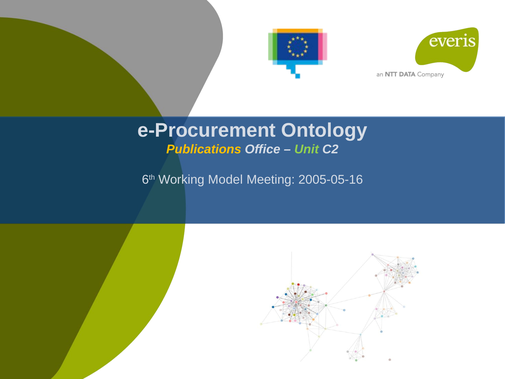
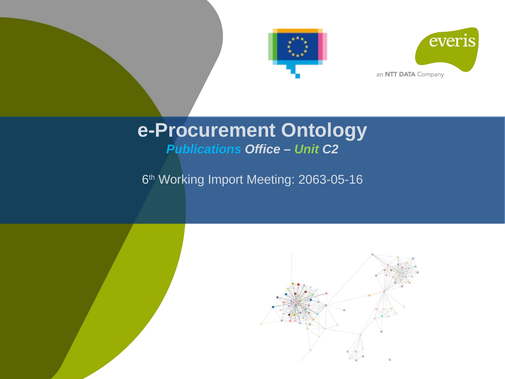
Publications colour: yellow -> light blue (204, 149)
Model: Model -> Import (226, 179)
2005-05-16: 2005-05-16 -> 2063-05-16 (331, 179)
